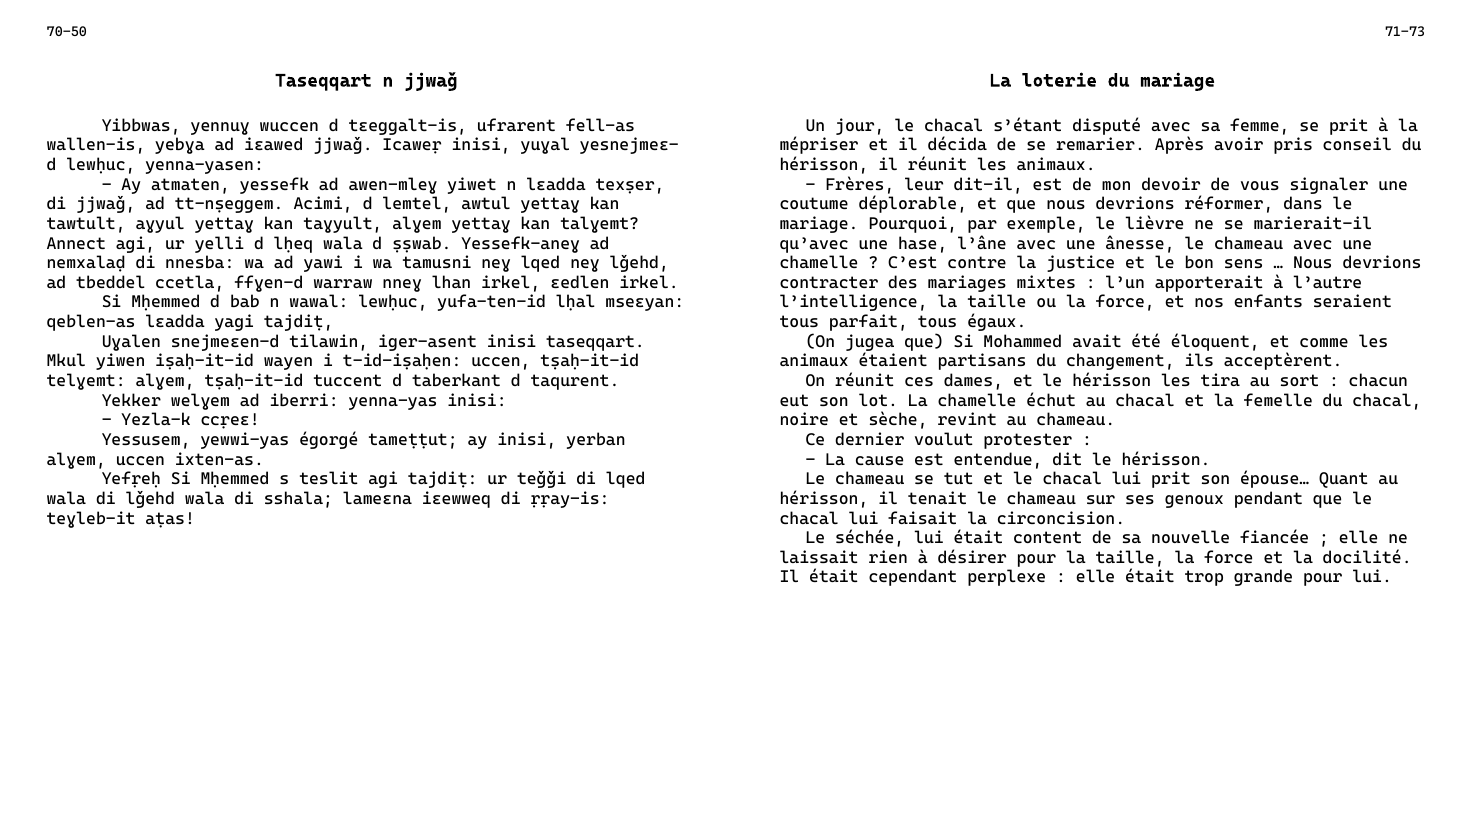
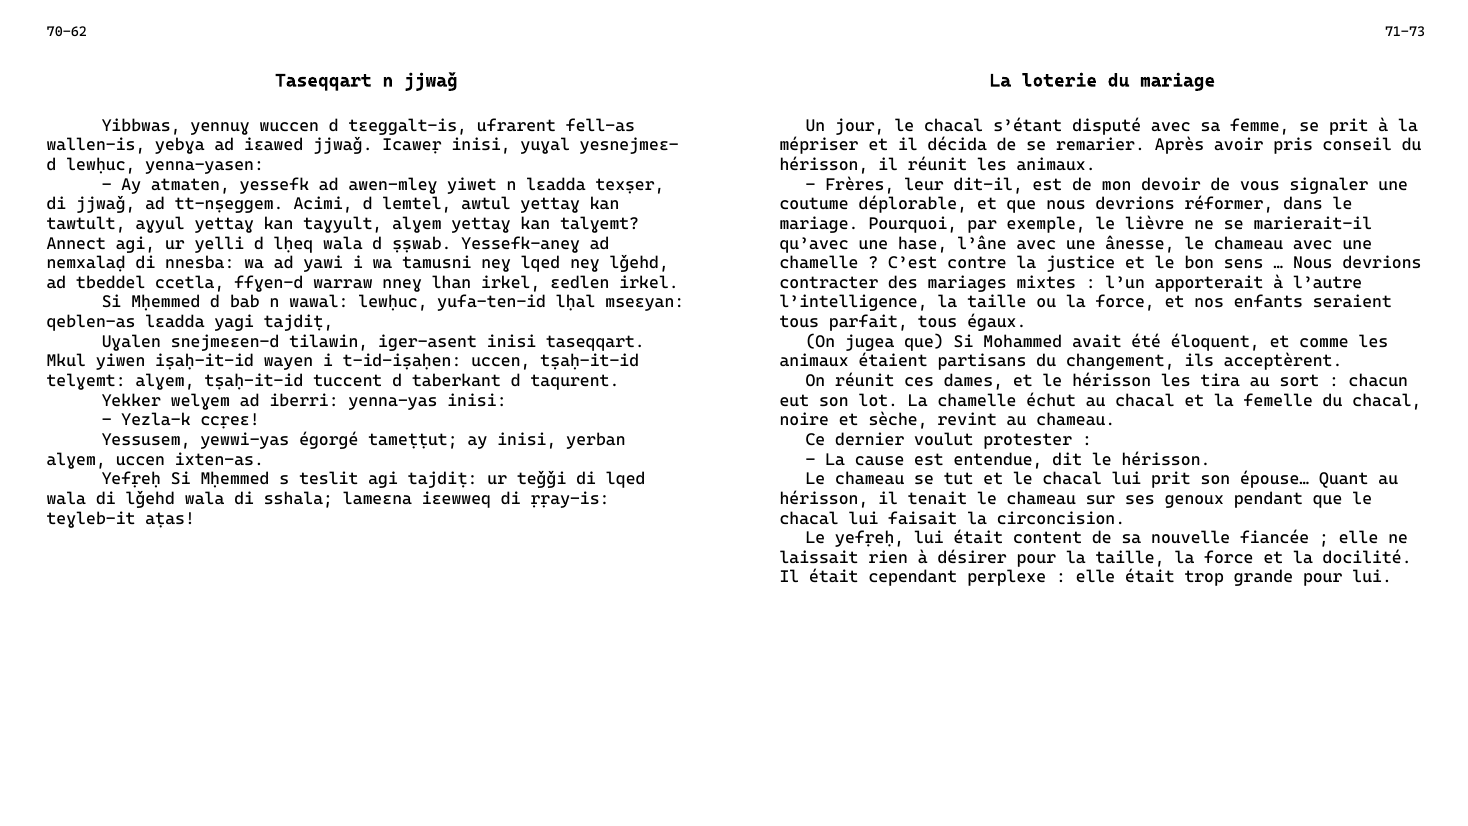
70-50: 70-50 -> 70-62 (67, 32)
Le séchée: séchée -> yefṛeḥ (870, 538)
